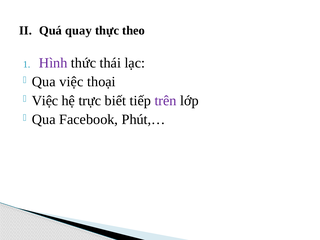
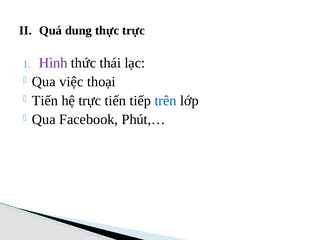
quay: quay -> dung (78, 30)
thực theo: theo -> trực (133, 30)
Việc: Việc -> Tiến (45, 101)
trực biết: biết -> tiến (115, 101)
trên colour: purple -> blue (166, 101)
